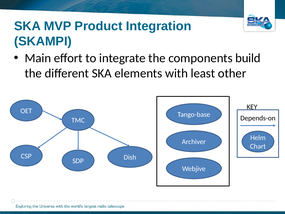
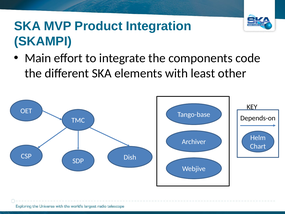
build: build -> code (248, 58)
